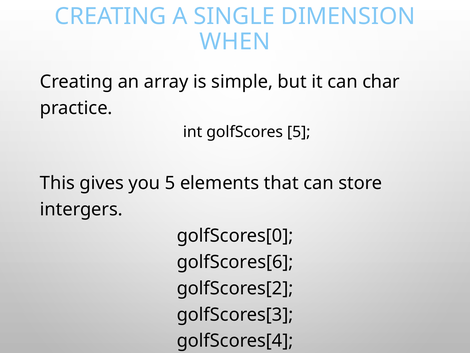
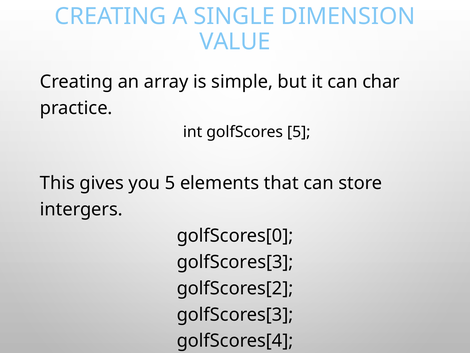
WHEN: WHEN -> VALUE (235, 42)
golfScores[6: golfScores[6 -> golfScores[3 (235, 262)
